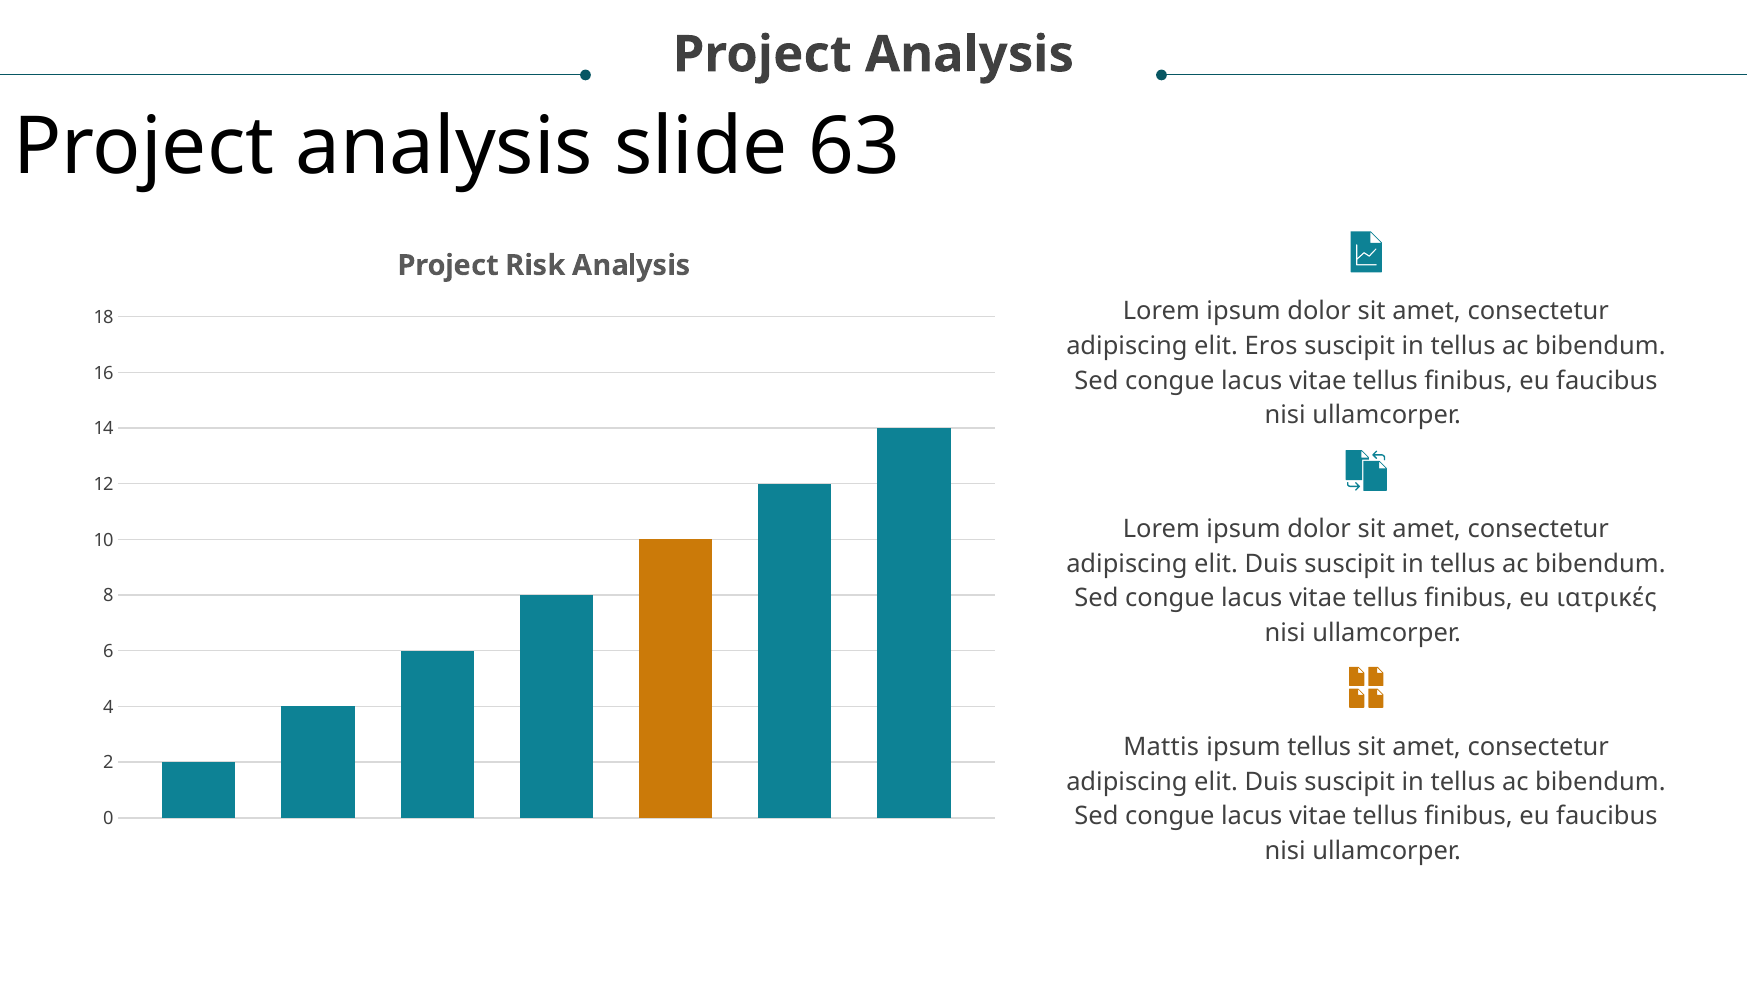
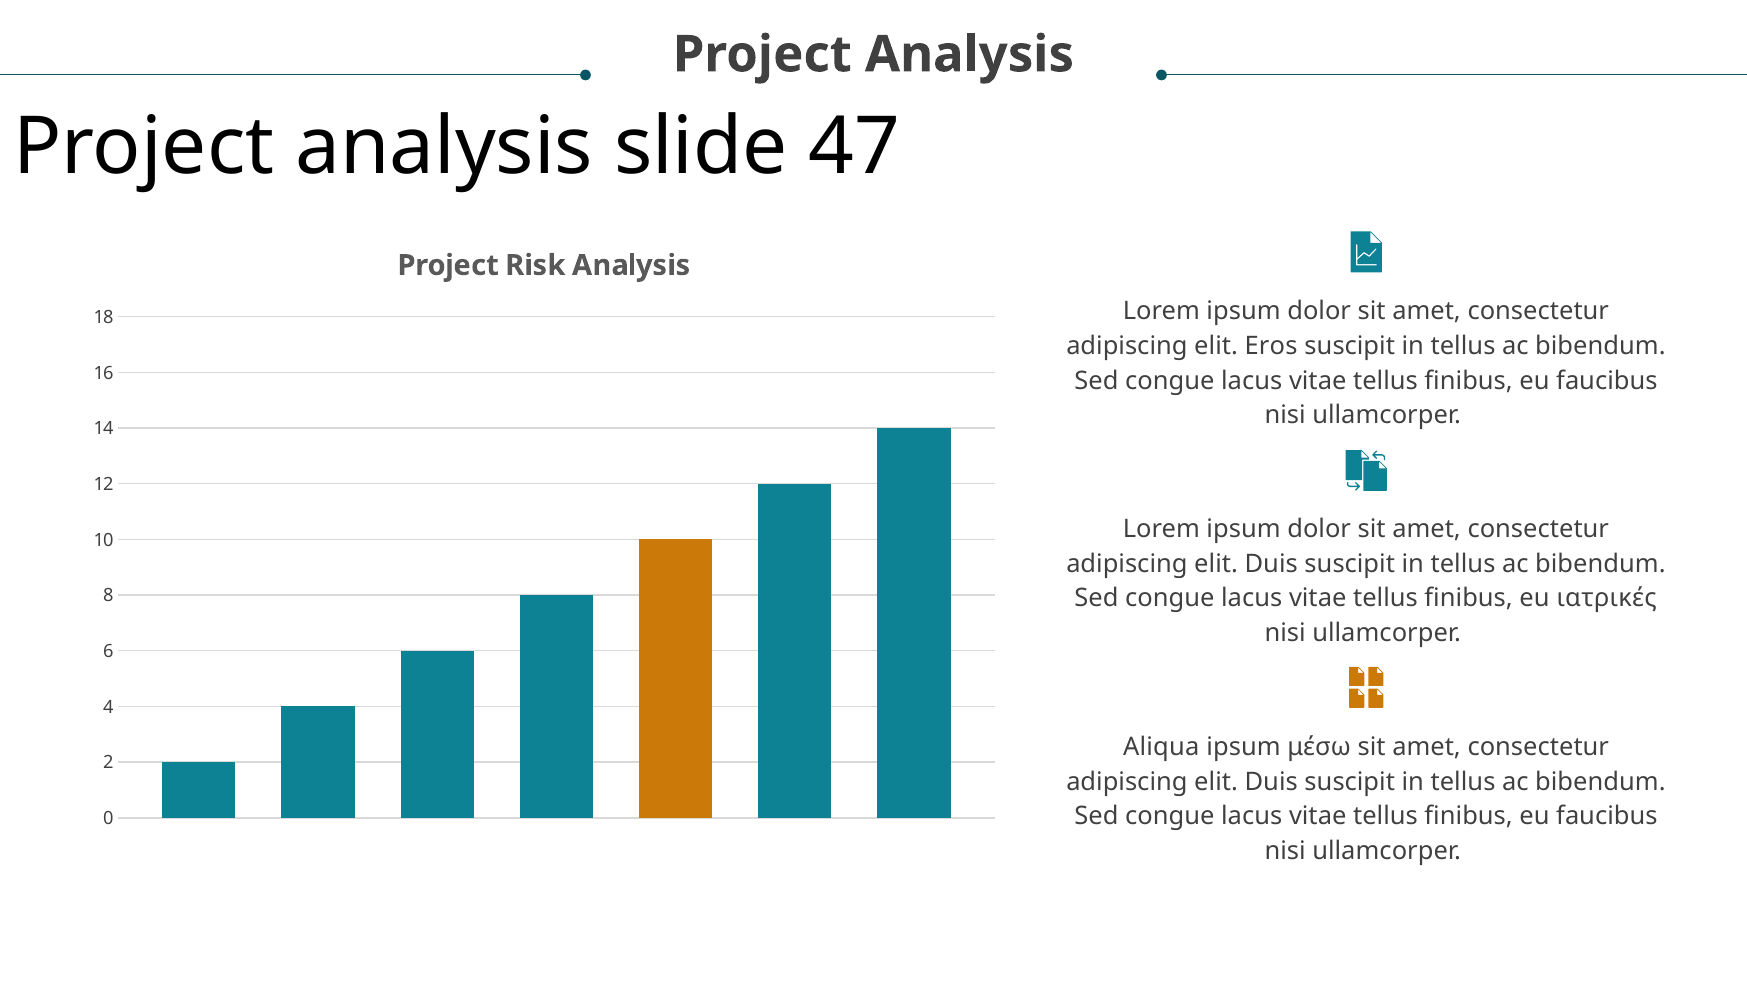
63: 63 -> 47 (855, 147)
Mattis: Mattis -> Aliqua (1161, 747)
ipsum tellus: tellus -> μέσω (1319, 747)
